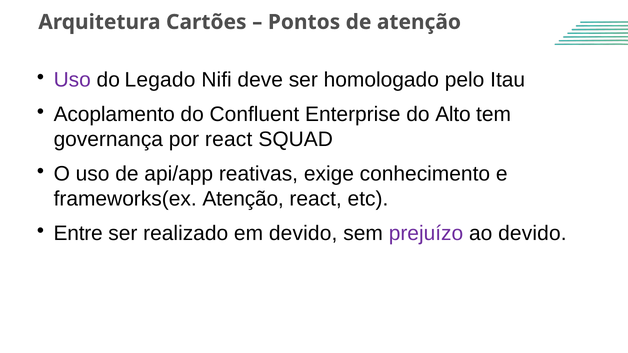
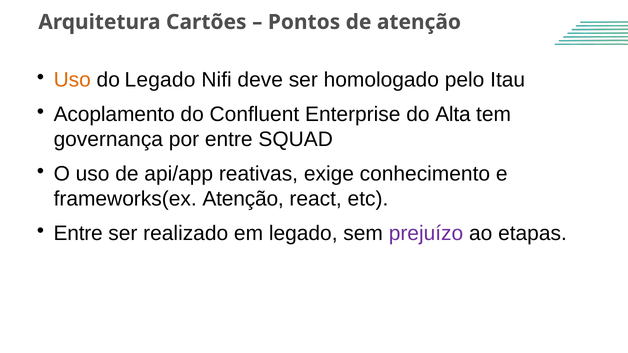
Uso colour: purple -> orange (72, 80)
Alto: Alto -> Alta (453, 114)
por react: react -> entre (229, 139)
em devido: devido -> legado (303, 233)
ao devido: devido -> etapas (532, 233)
